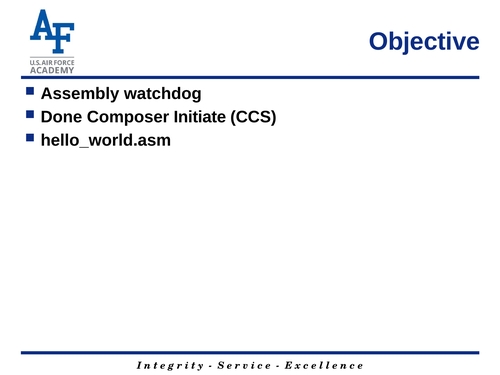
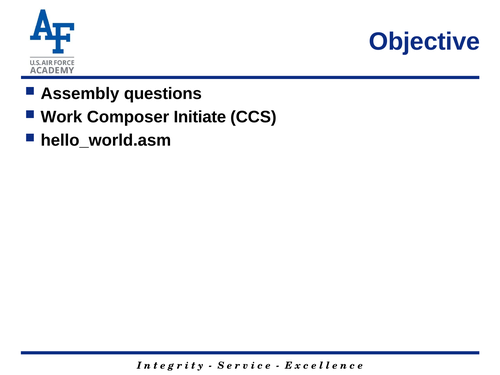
watchdog: watchdog -> questions (163, 94)
Done: Done -> Work (61, 117)
